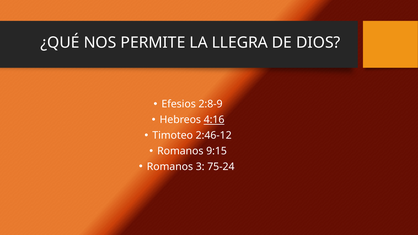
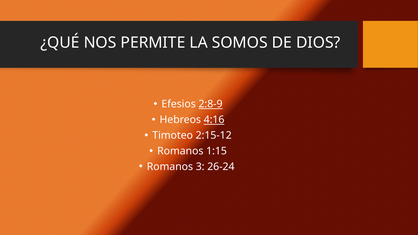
LLEGRA: LLEGRA -> SOMOS (240, 43)
2:8-9 underline: none -> present (211, 104)
2:46-12: 2:46-12 -> 2:15-12 (214, 135)
9:15: 9:15 -> 1:15 (217, 151)
75-24: 75-24 -> 26-24 (221, 167)
